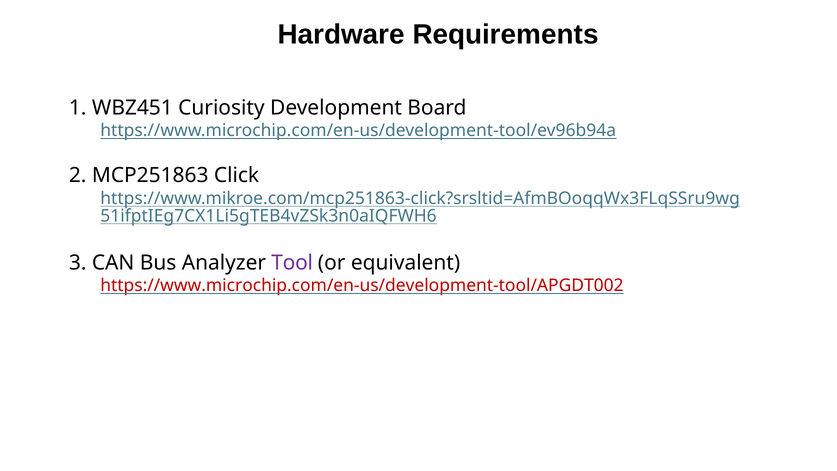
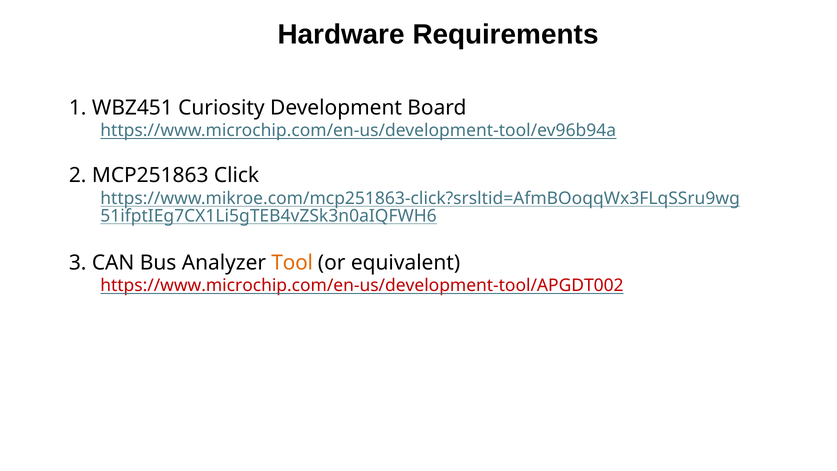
Tool colour: purple -> orange (292, 263)
